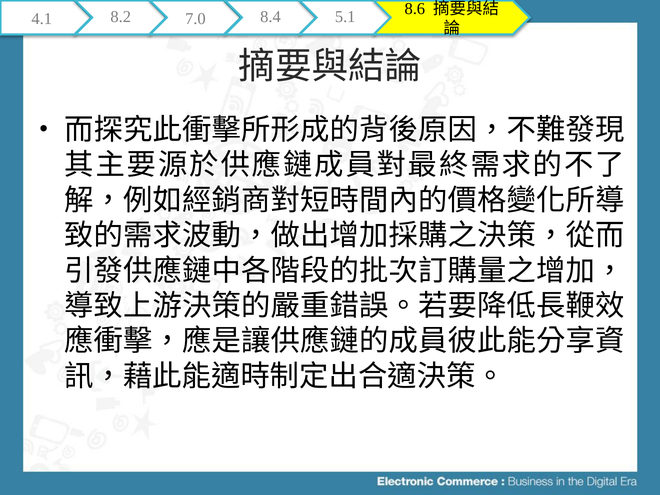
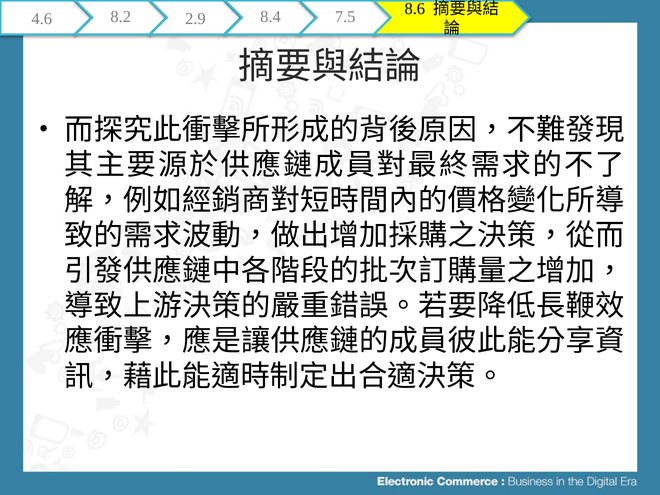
4.1: 4.1 -> 4.6 (42, 19)
7.0: 7.0 -> 2.9 (195, 19)
5.1: 5.1 -> 7.5 (345, 17)
